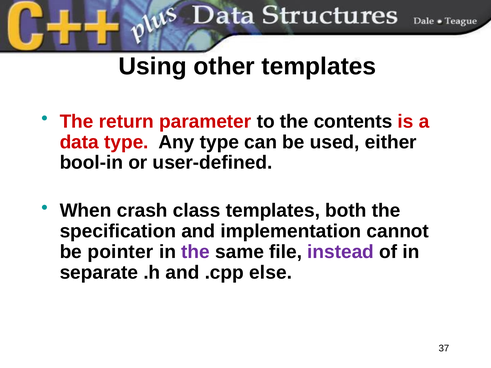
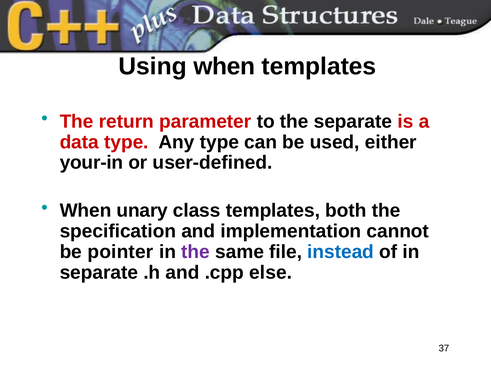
Using other: other -> when (224, 66)
the contents: contents -> separate (353, 122)
bool-in: bool-in -> your-in (91, 163)
crash: crash -> unary (142, 211)
instead colour: purple -> blue (341, 252)
